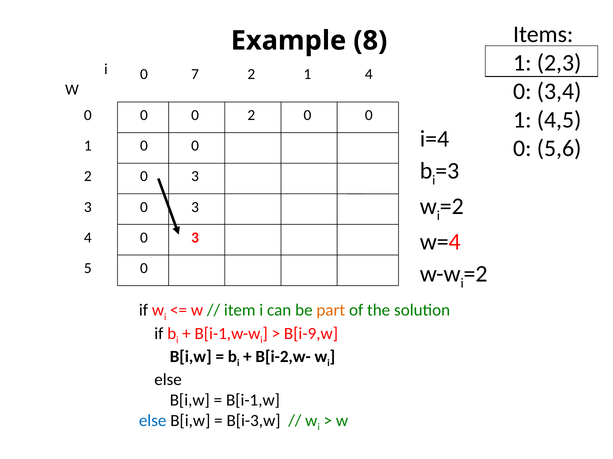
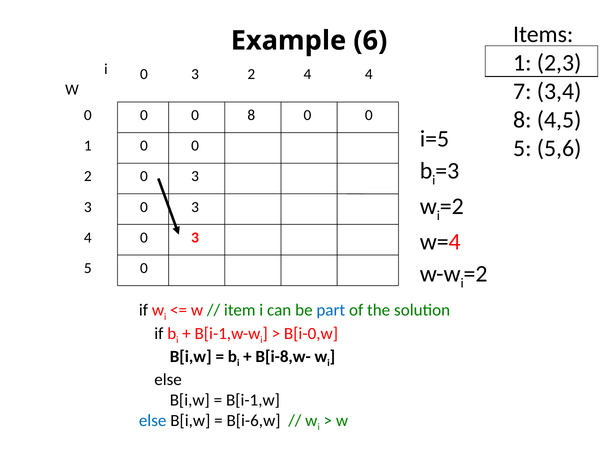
8: 8 -> 6 (370, 41)
i 0 7: 7 -> 3 (195, 75)
2 1: 1 -> 4 (307, 75)
0: 0 -> 7 (522, 92)
0 2: 2 -> 8 (251, 115)
1: 1 -> 8 (522, 120)
i=4: i=4 -> i=5 (434, 139)
0: 0 -> 5 (522, 149)
part colour: orange -> blue (331, 311)
B[i-9,w: B[i-9,w -> B[i-0,w (311, 334)
B[i-2,w-: B[i-2,w- -> B[i-8,w- (283, 357)
B[i-3,w: B[i-3,w -> B[i-6,w (254, 421)
